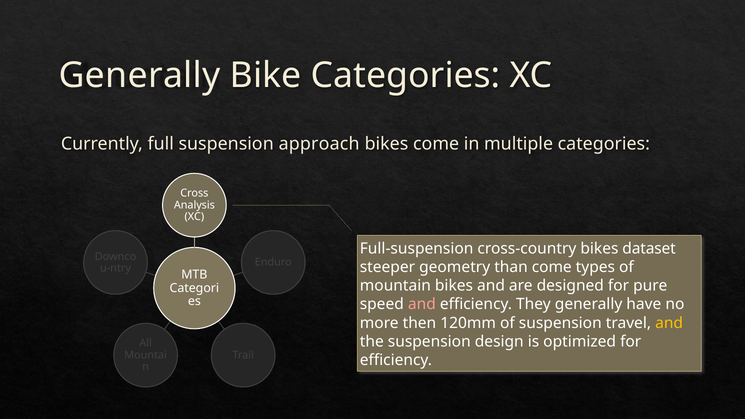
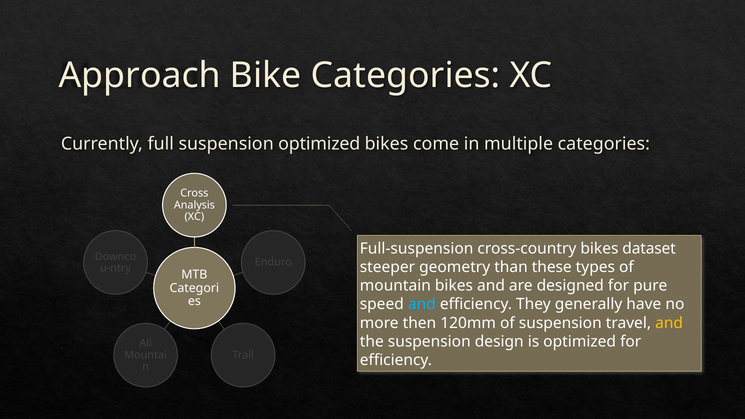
Generally: Generally -> Approach (140, 75)
suspension approach: approach -> optimized (319, 144)
than come: come -> these (552, 267)
and colour: pink -> light blue (422, 304)
